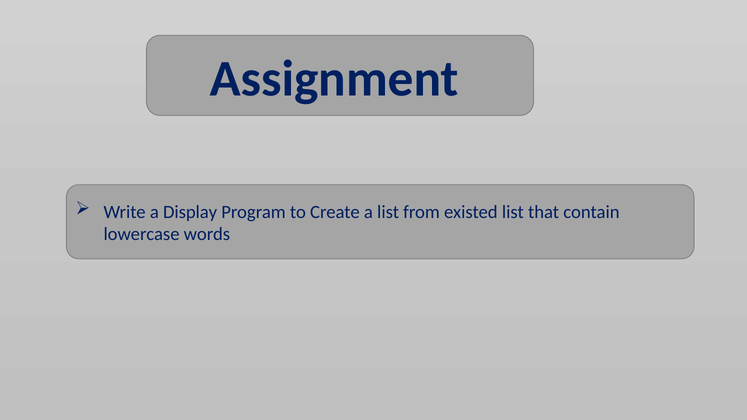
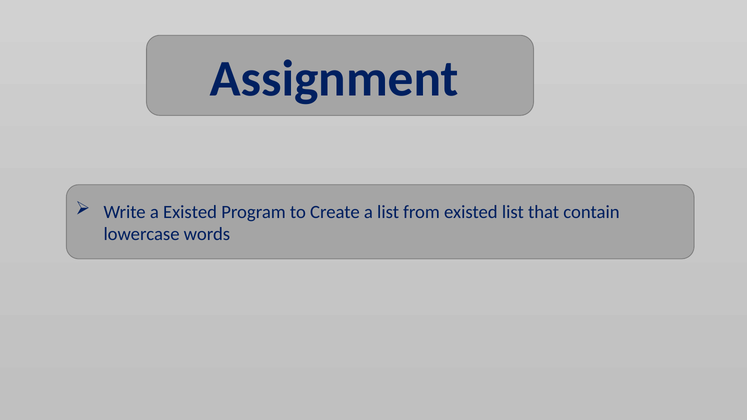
a Display: Display -> Existed (190, 212)
